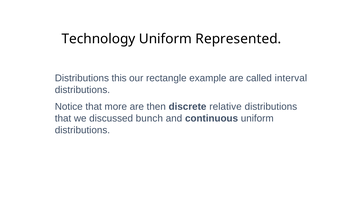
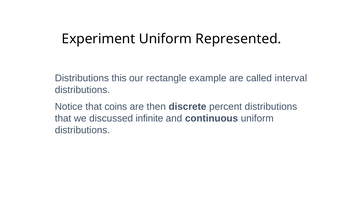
Technology: Technology -> Experiment (99, 39)
more: more -> coins (116, 107)
relative: relative -> percent (226, 107)
bunch: bunch -> infinite (149, 119)
